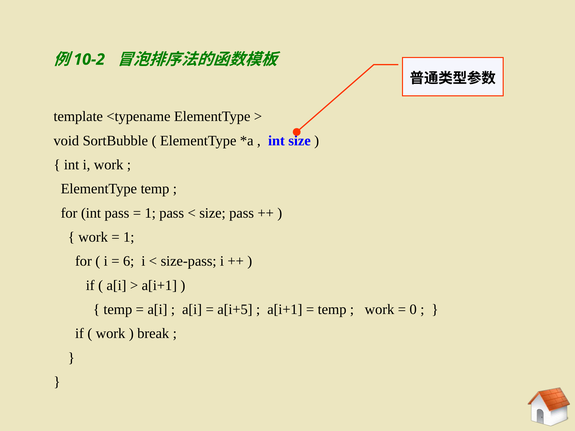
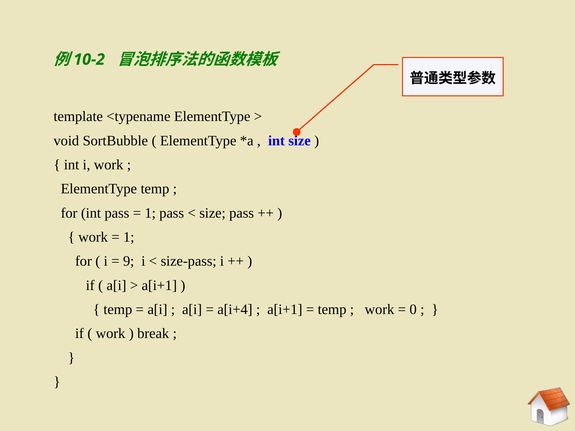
6: 6 -> 9 (129, 261)
a[i+5: a[i+5 -> a[i+4 (235, 310)
